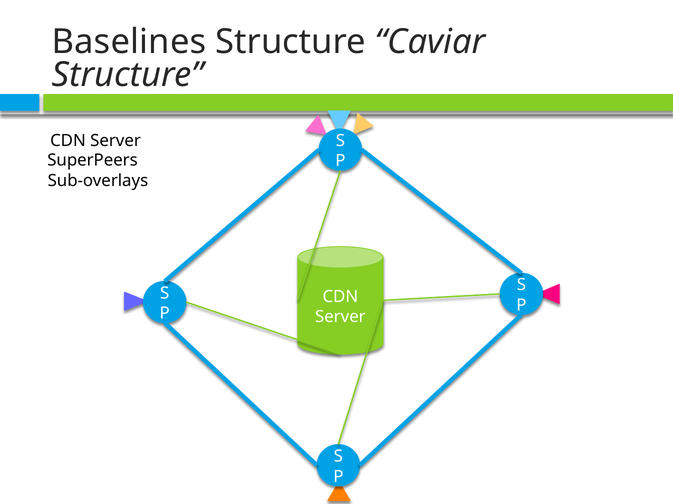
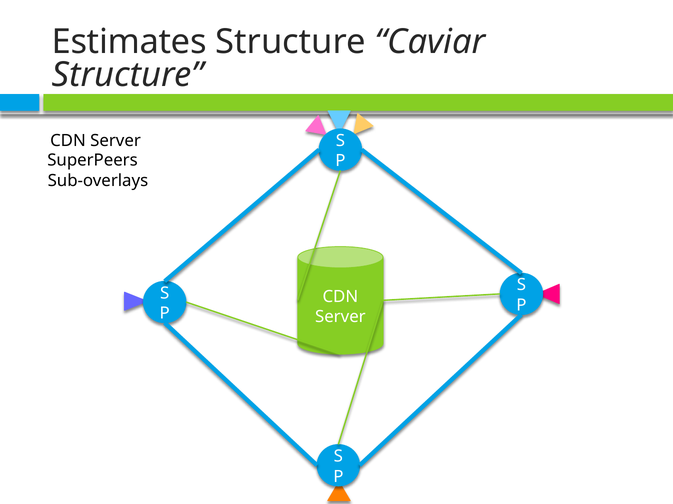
Baselines: Baselines -> Estimates (129, 42)
